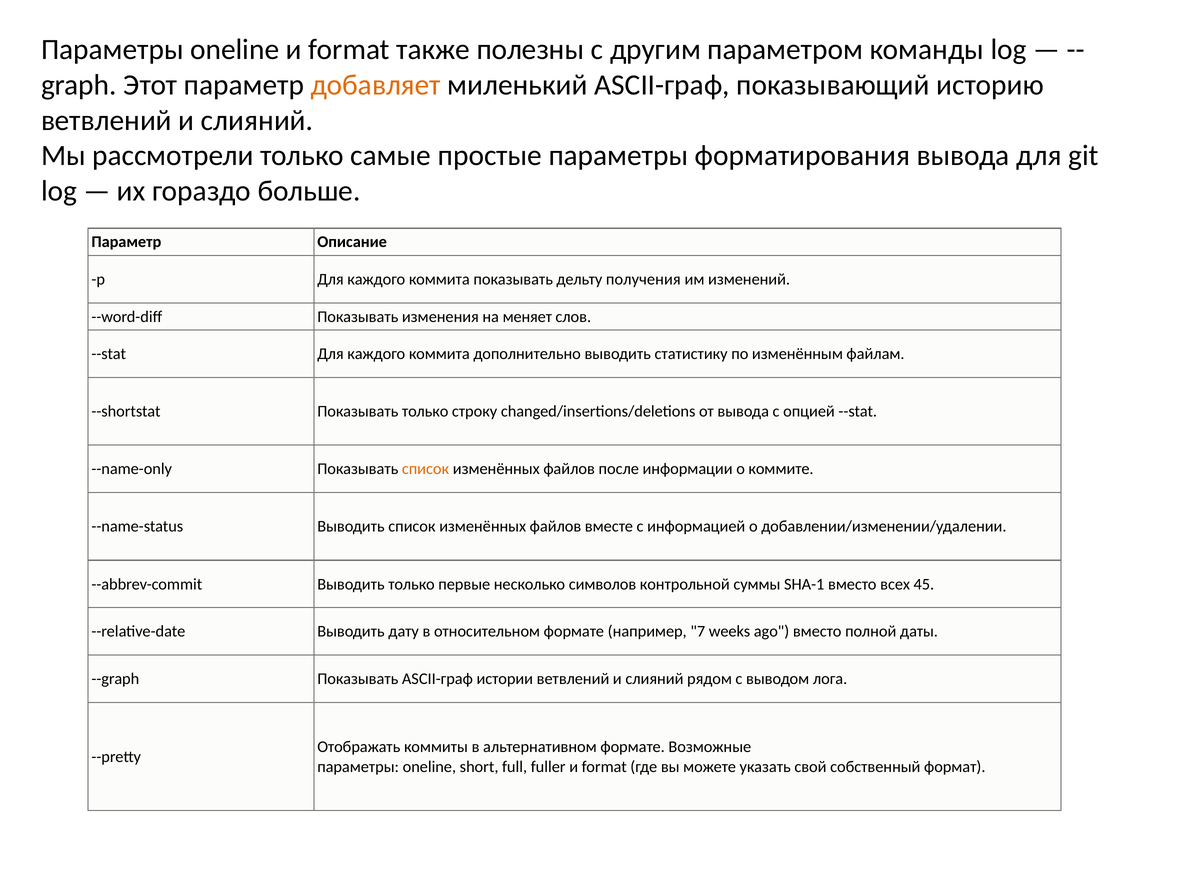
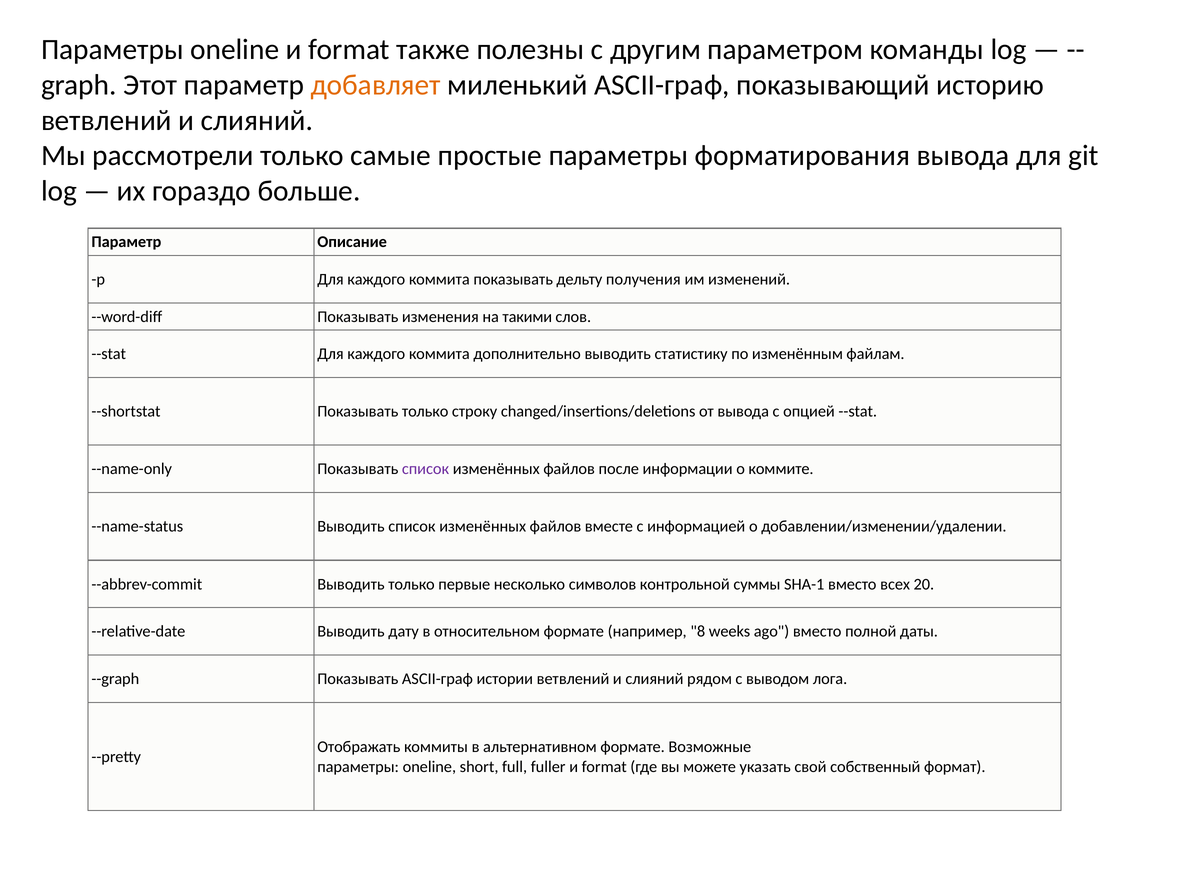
меняет: меняет -> такими (527, 317)
список colour: orange -> purple (425, 469)
45: 45 -> 20 (924, 584)
7: 7 -> 8 (698, 631)
